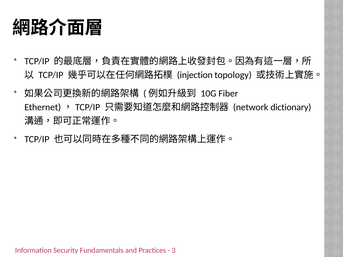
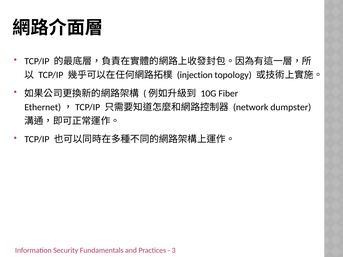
dictionary: dictionary -> dumpster (291, 107)
